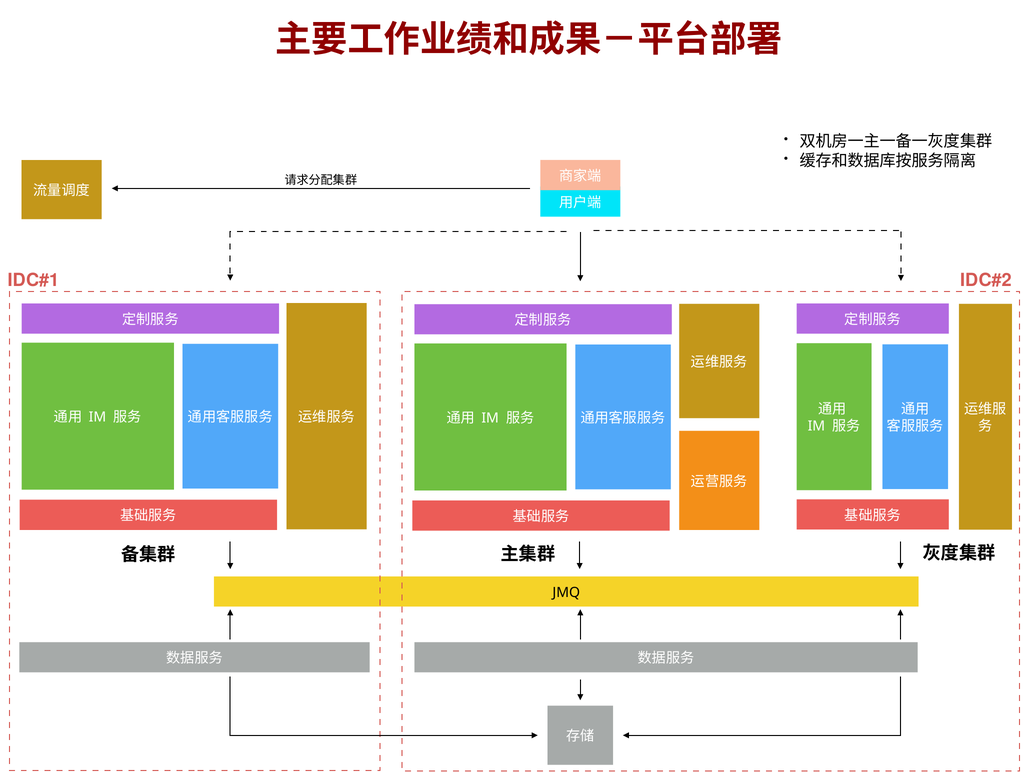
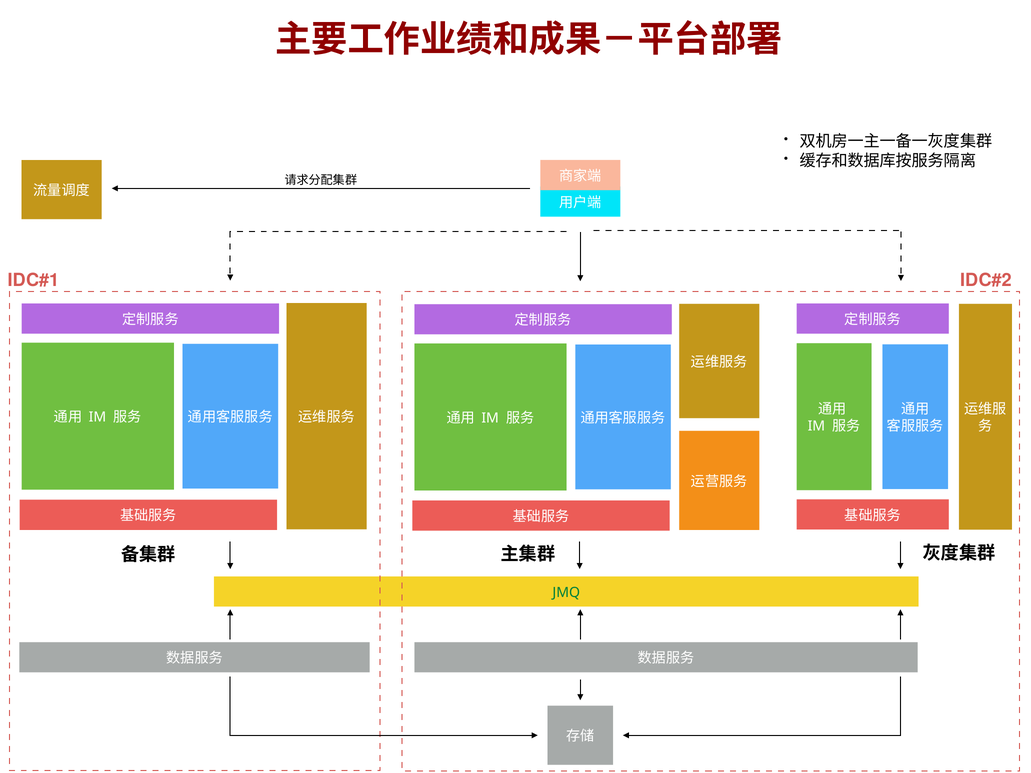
JMQ colour: black -> green (566, 593)
